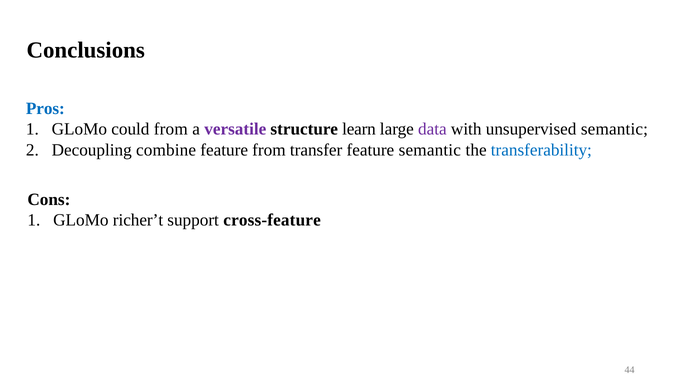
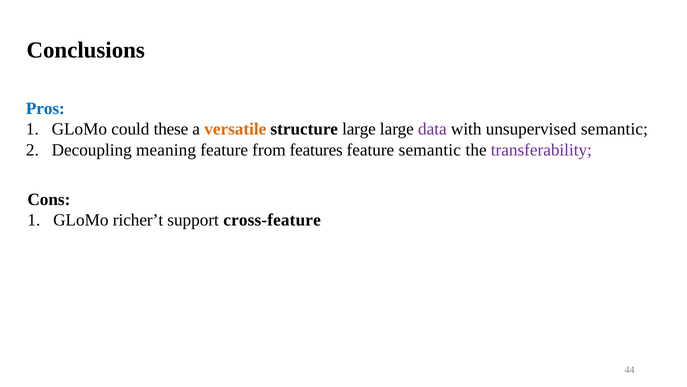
could from: from -> these (171, 129)
versatile colour: purple -> orange (235, 129)
structure learn: learn -> large (359, 129)
combine: combine -> meaning (166, 150)
transfer: transfer -> features (316, 150)
transferability colour: blue -> purple (541, 150)
